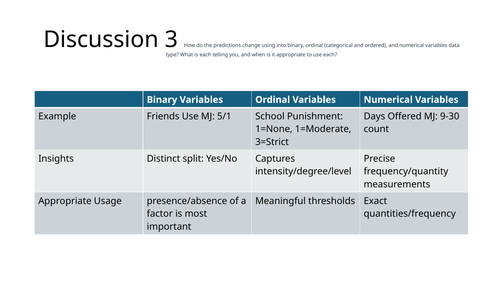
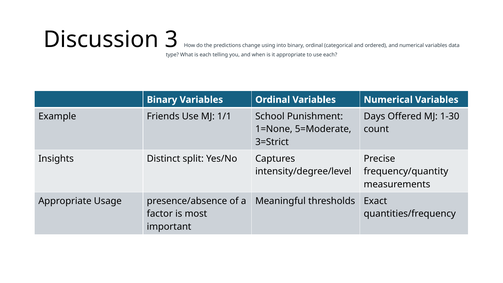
5/1: 5/1 -> 1/1 (224, 116)
9-30: 9-30 -> 1-30 (450, 116)
1=Moderate: 1=Moderate -> 5=Moderate (323, 129)
